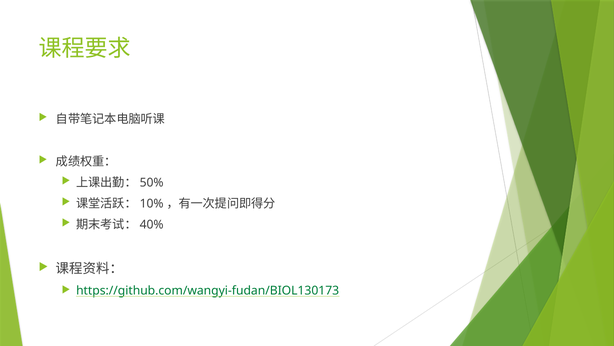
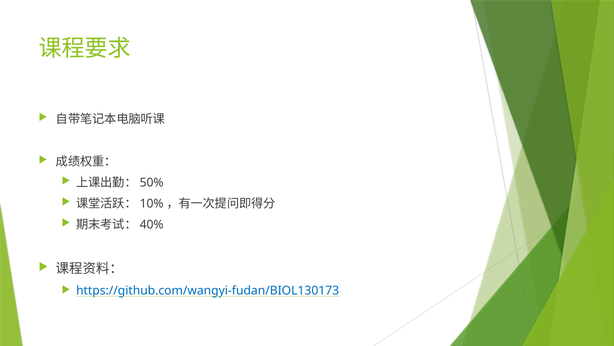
https://github.com/wangyi-fudan/BIOL130173 colour: green -> blue (208, 290)
